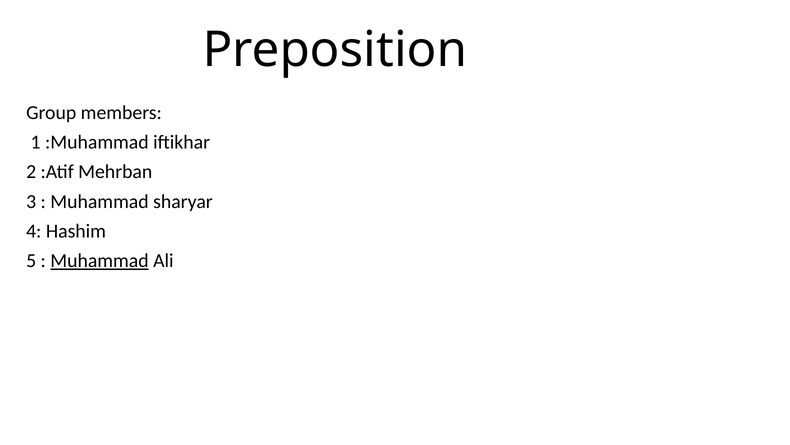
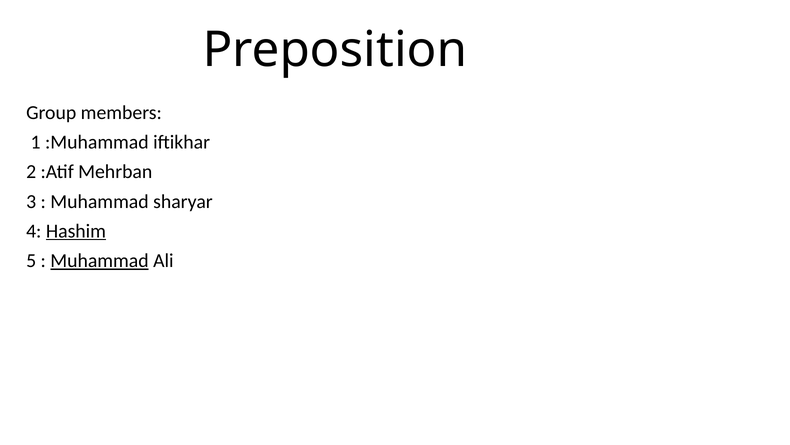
Hashim underline: none -> present (76, 231)
